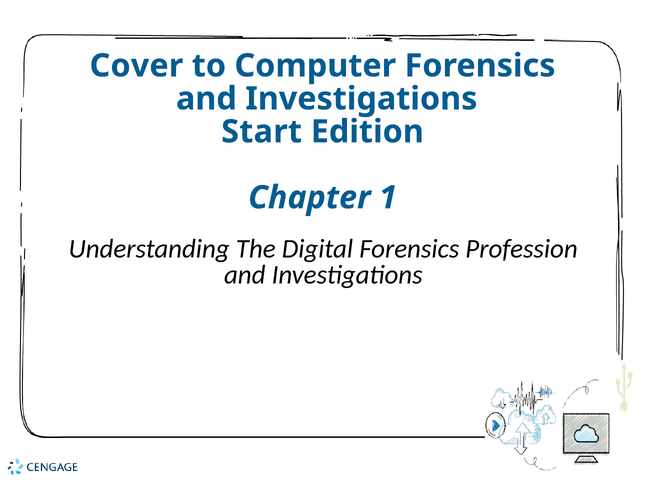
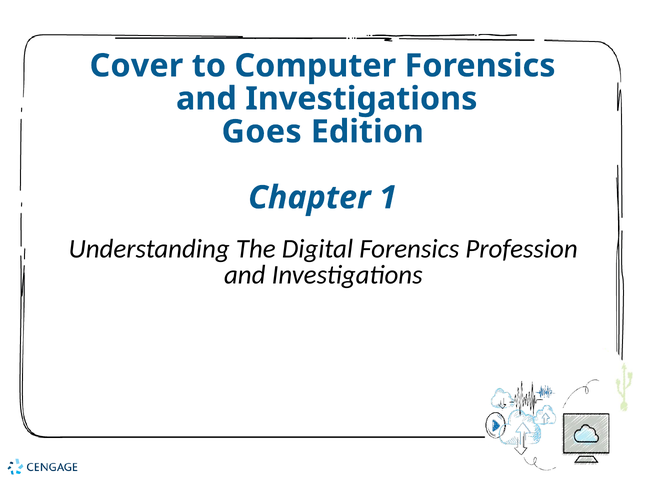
Start: Start -> Goes (262, 132)
